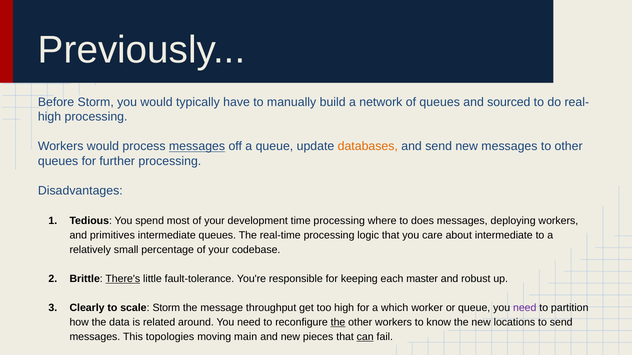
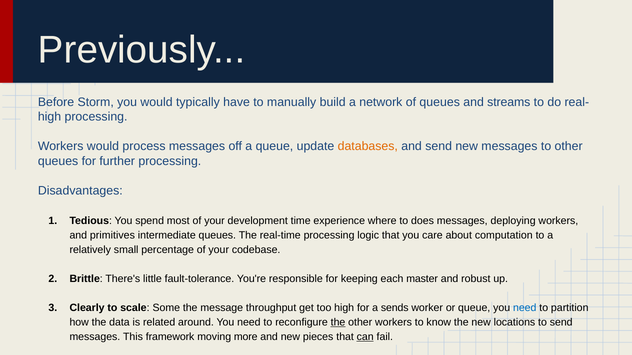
sourced: sourced -> streams (509, 102)
messages underline: present -> none (197, 147)
time processing: processing -> experience (339, 221)
about intermediate: intermediate -> computation (504, 236)
There's underline: present -> none (123, 279)
scale Storm: Storm -> Some (166, 308)
which: which -> sends (395, 308)
need colour: purple -> blue (525, 308)
topologies: topologies -> framework (170, 337)
main: main -> more (246, 337)
